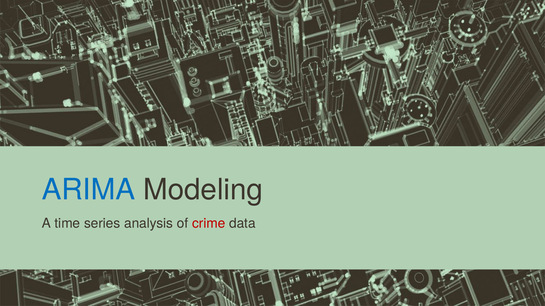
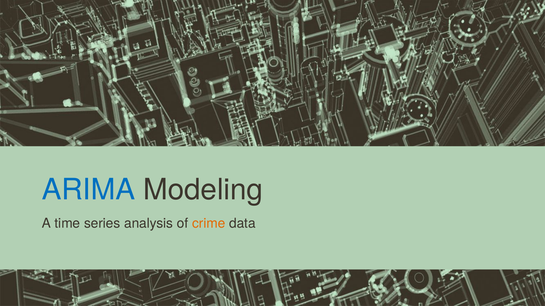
crime colour: red -> orange (209, 224)
